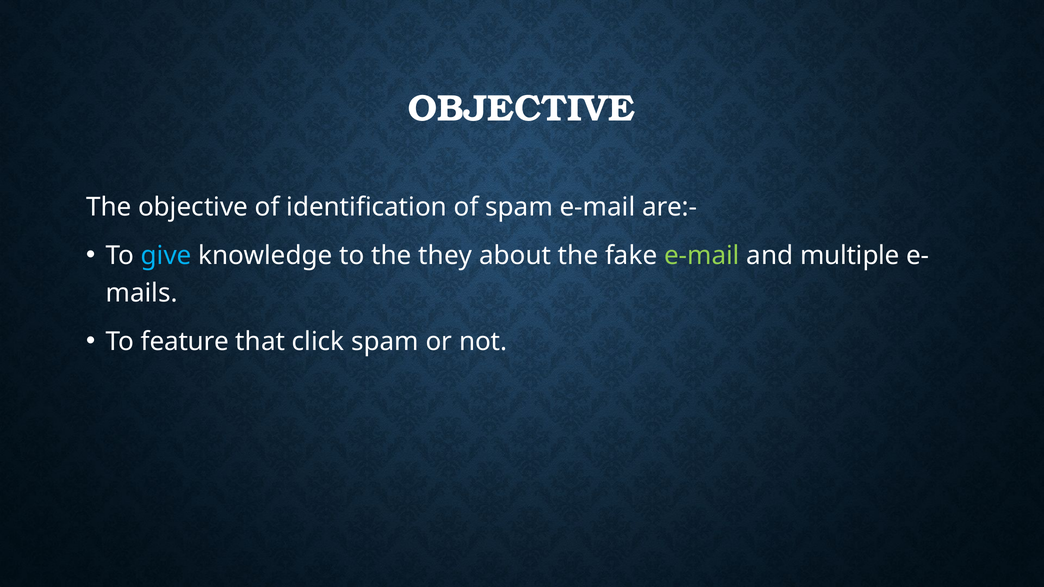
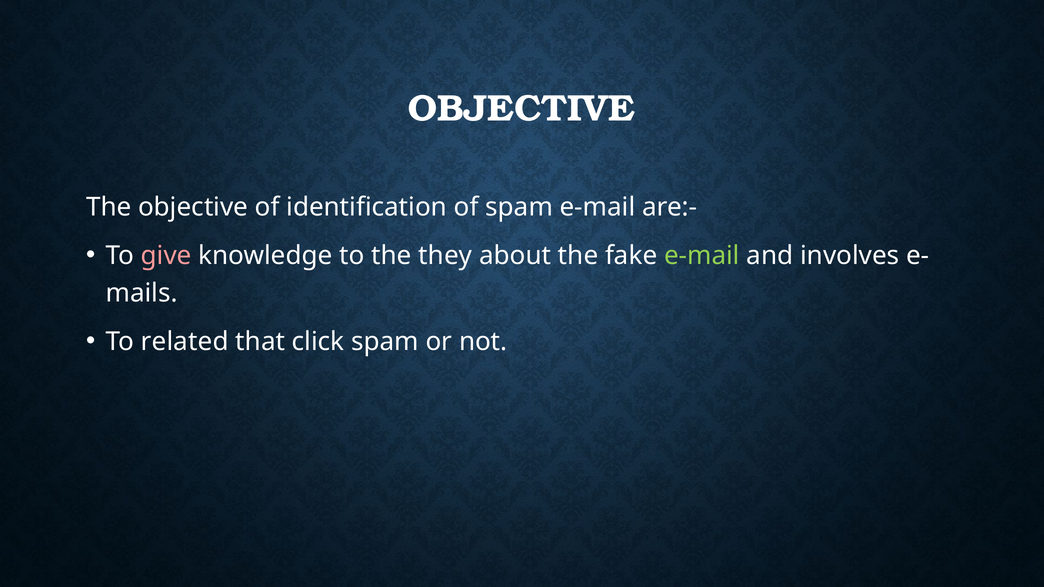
give colour: light blue -> pink (166, 256)
multiple: multiple -> involves (850, 256)
feature: feature -> related (185, 342)
